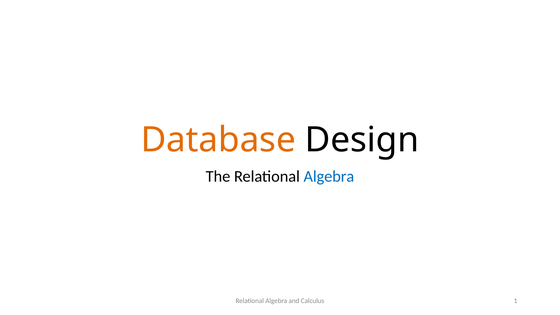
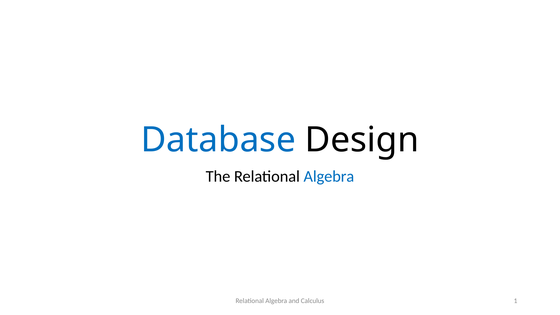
Database colour: orange -> blue (218, 140)
